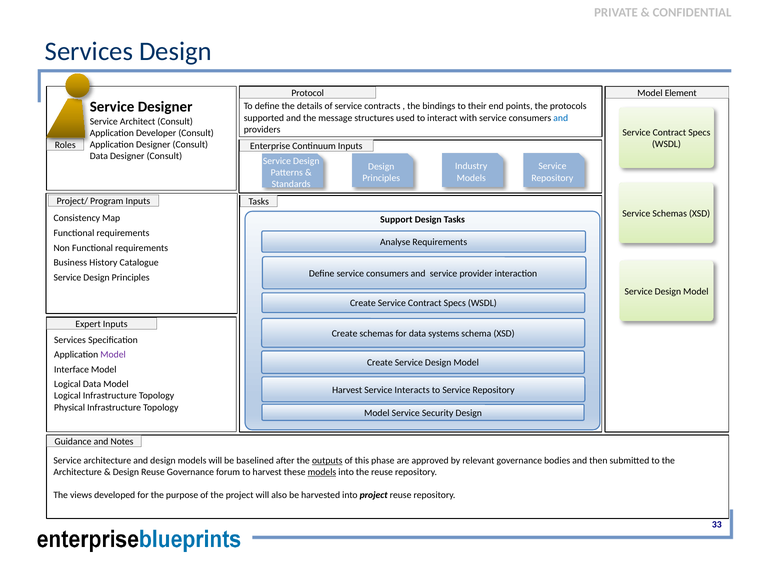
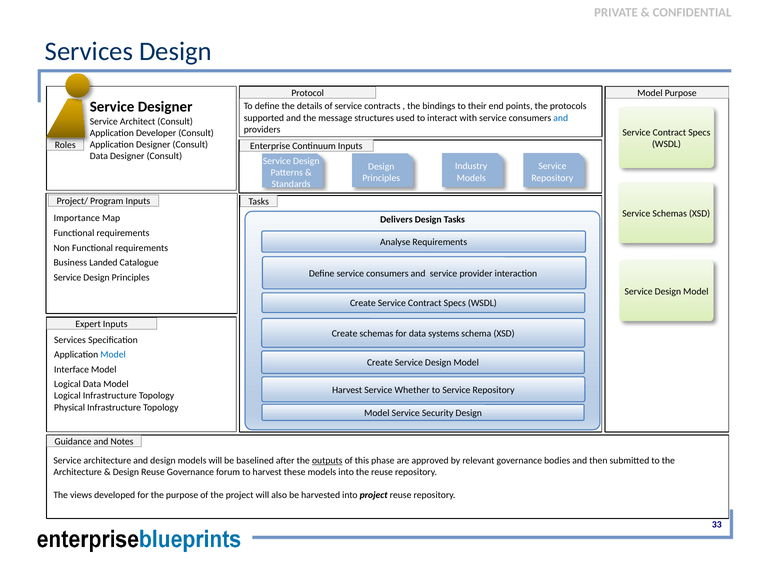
Model Element: Element -> Purpose (681, 93)
Consistency: Consistency -> Importance (77, 218)
Support: Support -> Delivers (396, 220)
History: History -> Landed (103, 263)
Model colour: purple -> blue (113, 355)
Interacts: Interacts -> Whether (412, 390)
models underline: present -> none (322, 472)
